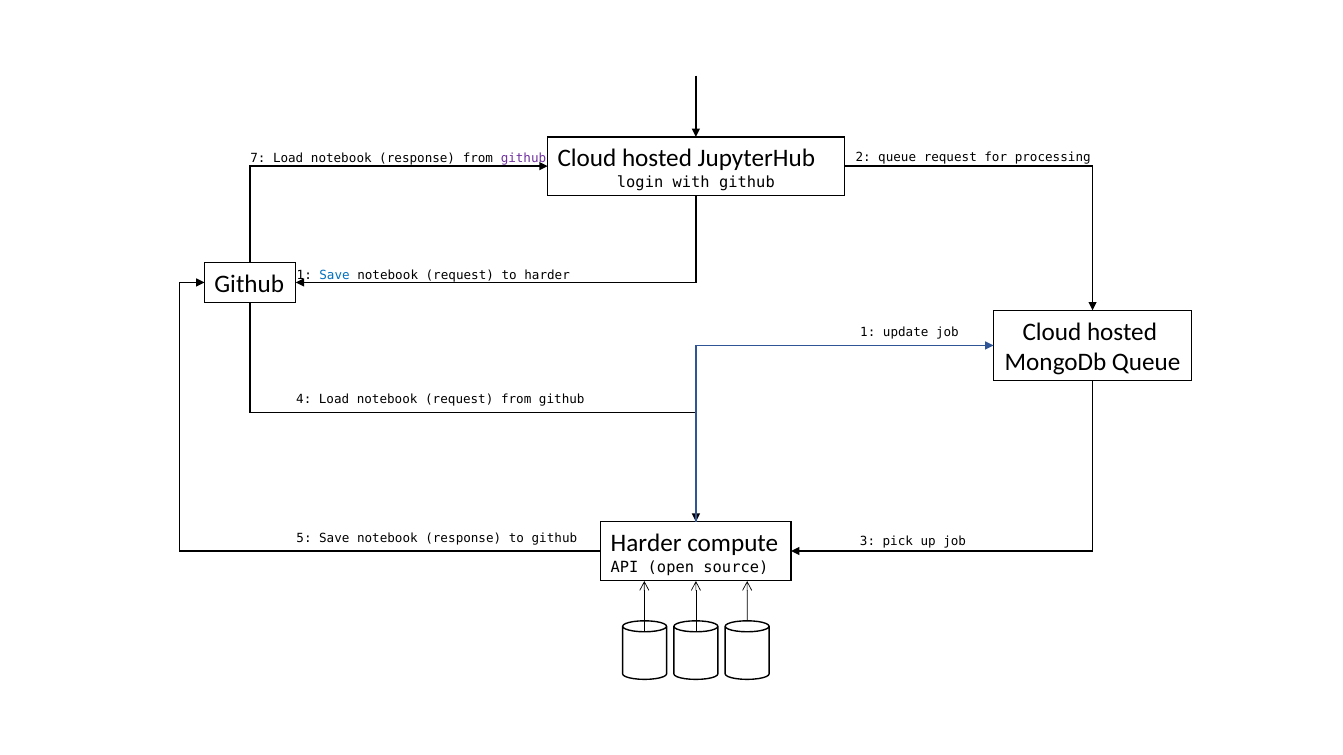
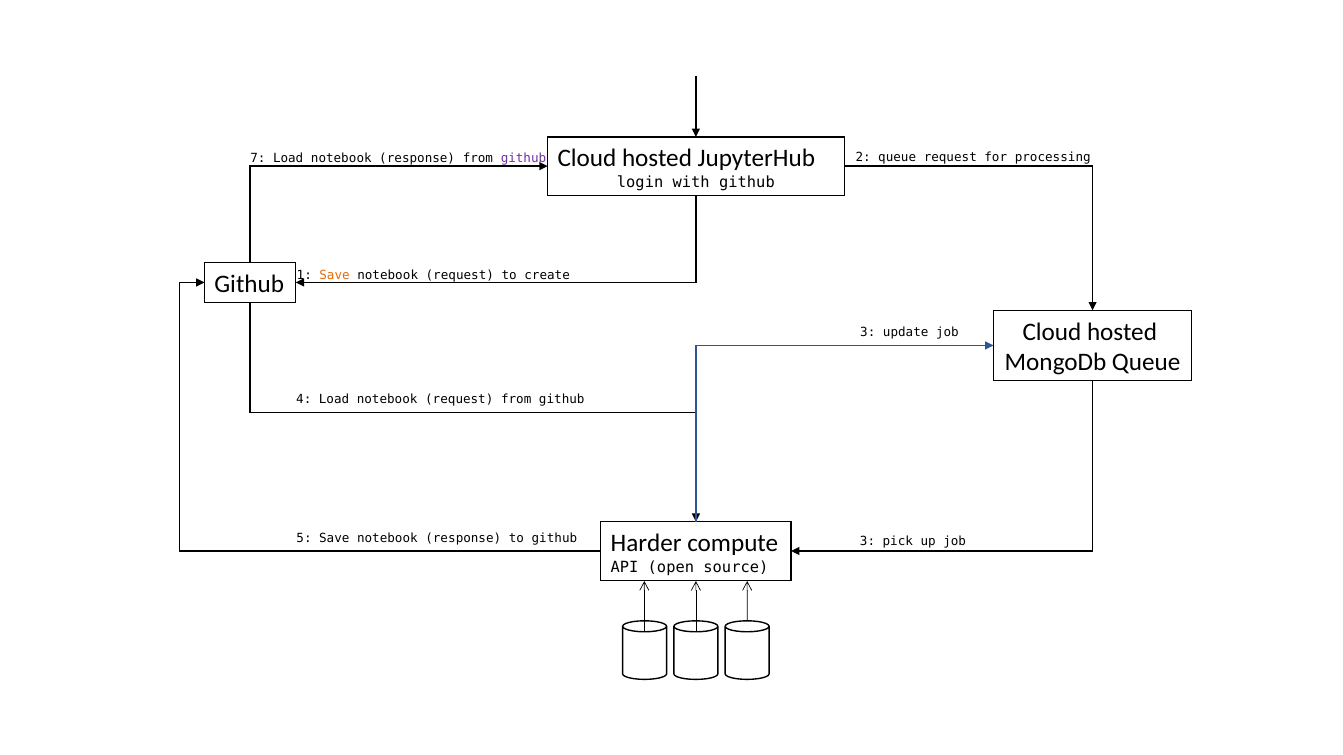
Save colour: blue -> orange (335, 275)
to harder: harder -> create (547, 275)
1: 1 -> 3 (868, 333)
